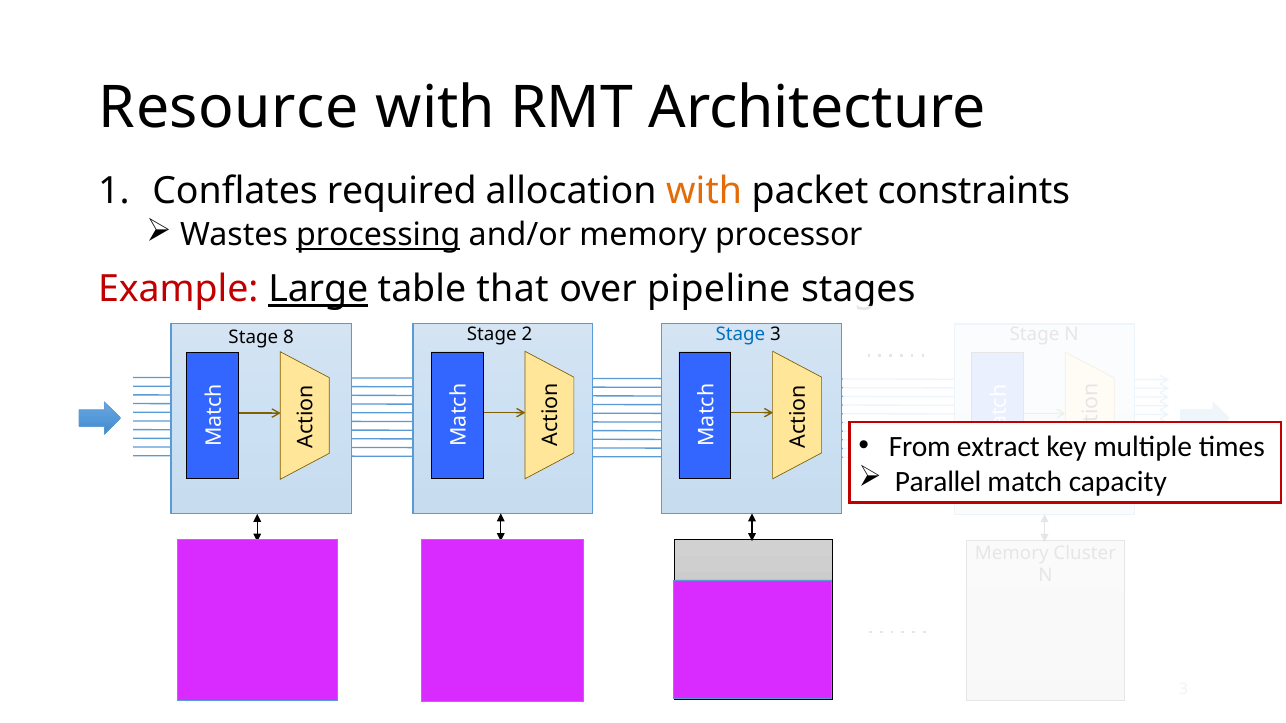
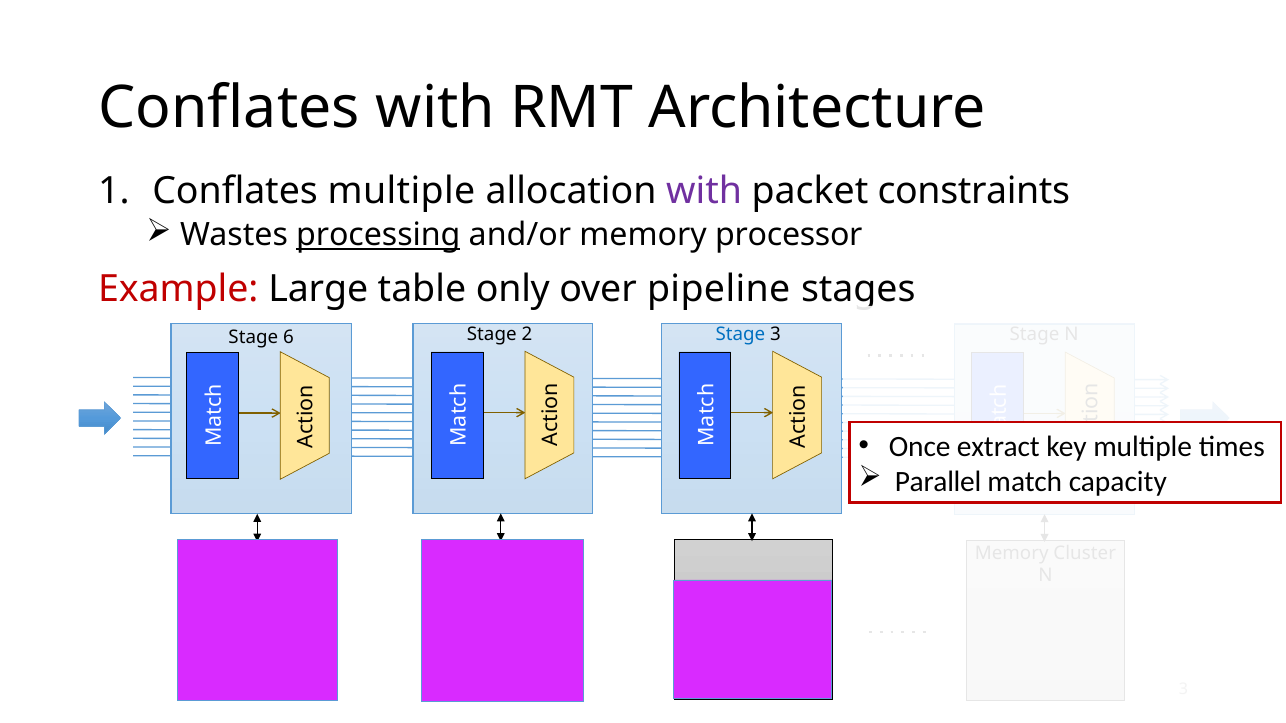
Resource: Resource -> Conflates (229, 108)
Conflates required: required -> multiple (401, 191)
with colour: orange -> purple (704, 191)
Large underline: present -> none (318, 289)
that: that -> only (513, 289)
8: 8 -> 6 (288, 337)
From: From -> Once (920, 447)
